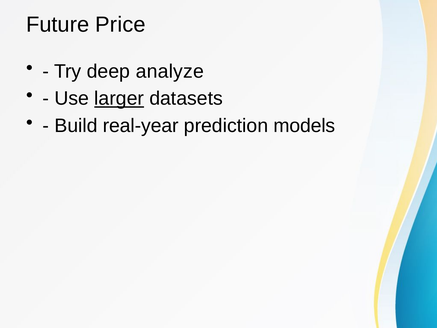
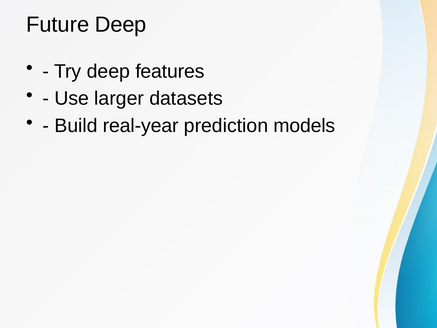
Future Price: Price -> Deep (121, 25)
analyze: analyze -> features (170, 71)
larger underline: present -> none (119, 99)
